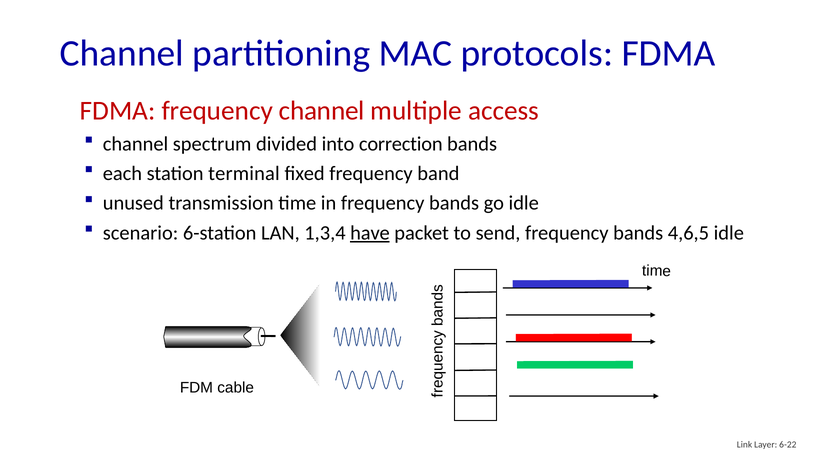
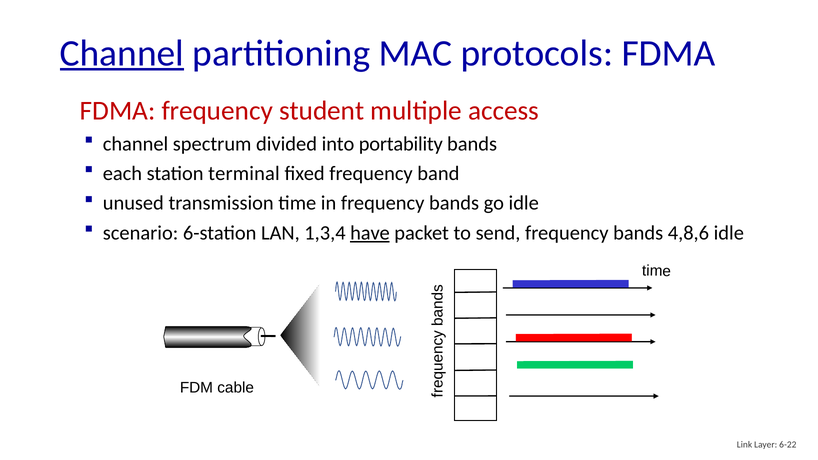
Channel underline: none -> present (122, 53)
frequency channel: channel -> student (322, 111)
correction: correction -> portability (401, 144)
4,6,5: 4,6,5 -> 4,8,6 (688, 233)
